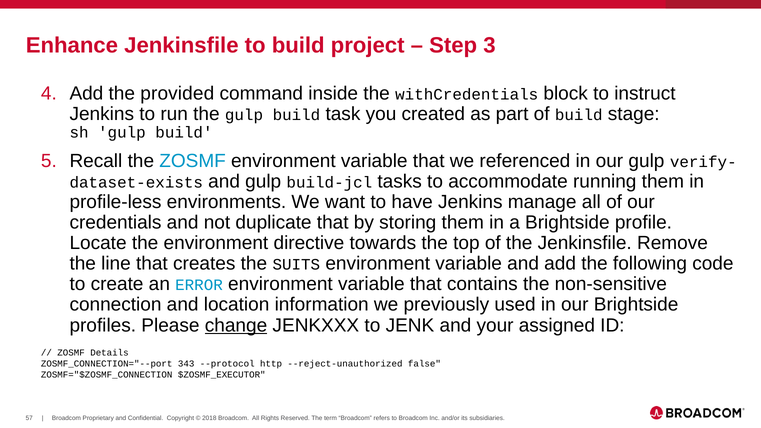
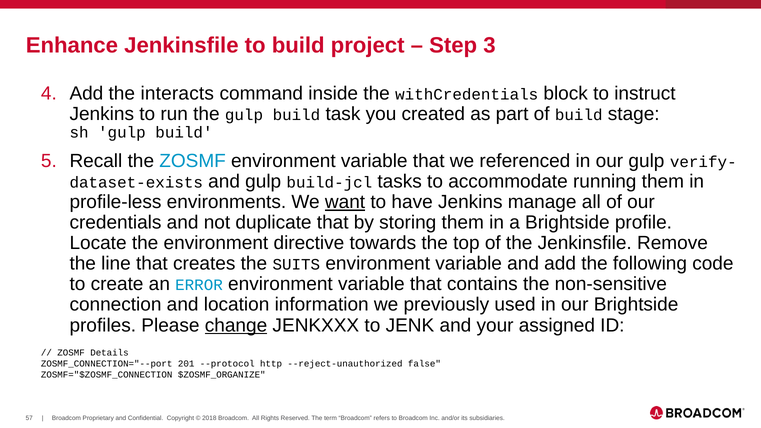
provided: provided -> interacts (177, 93)
want underline: none -> present (345, 202)
343: 343 -> 201 (186, 364)
$ZOSMF_EXECUTOR: $ZOSMF_EXECUTOR -> $ZOSMF_ORGANIZE (222, 375)
